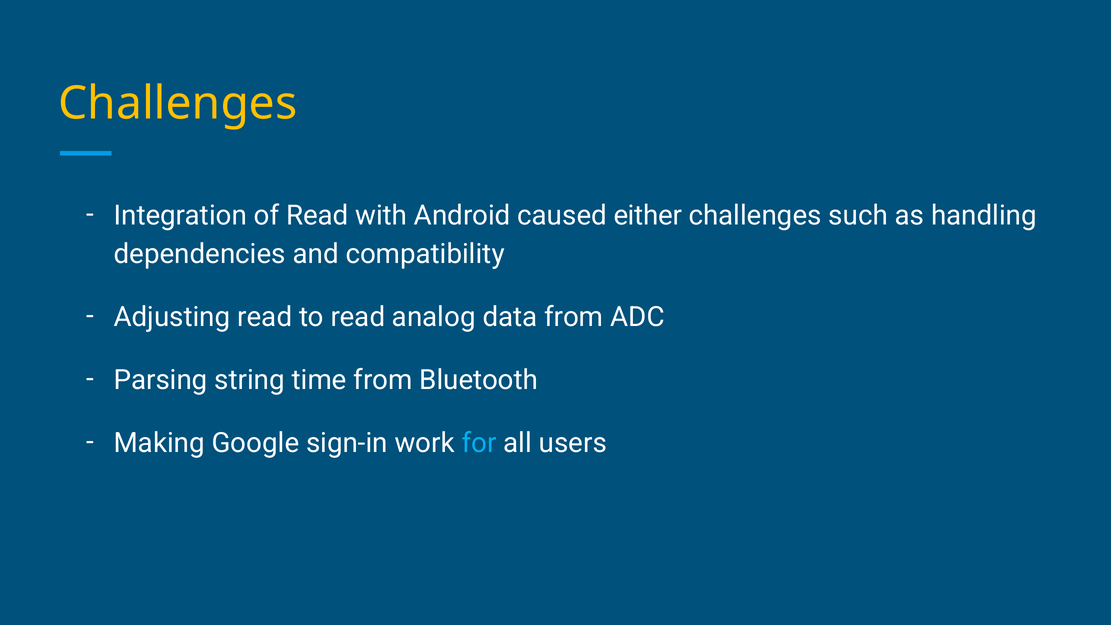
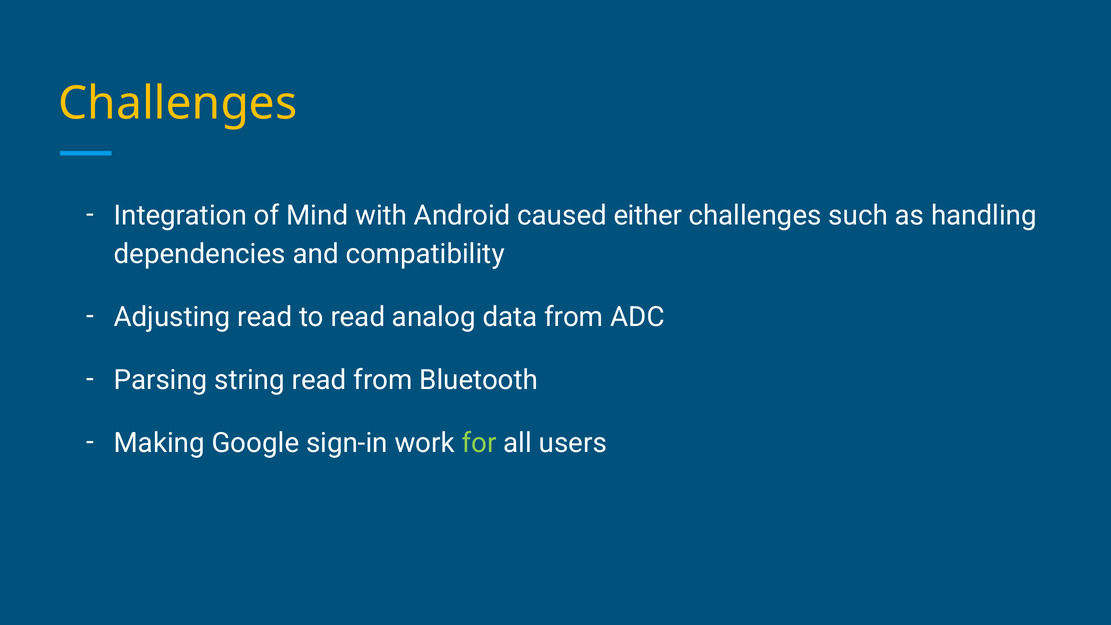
of Read: Read -> Mind (317, 216)
string time: time -> read (319, 380)
for colour: light blue -> light green (479, 443)
